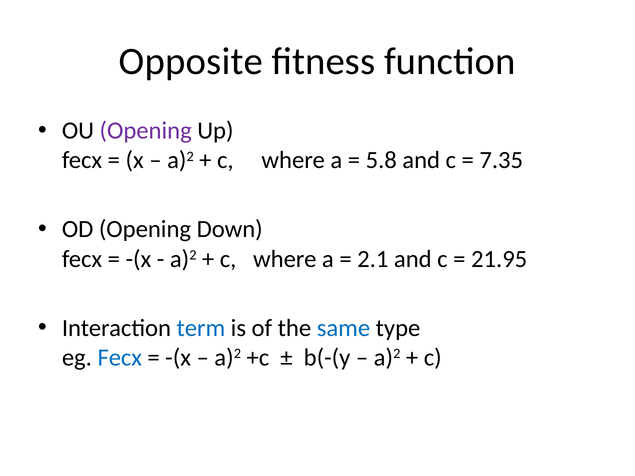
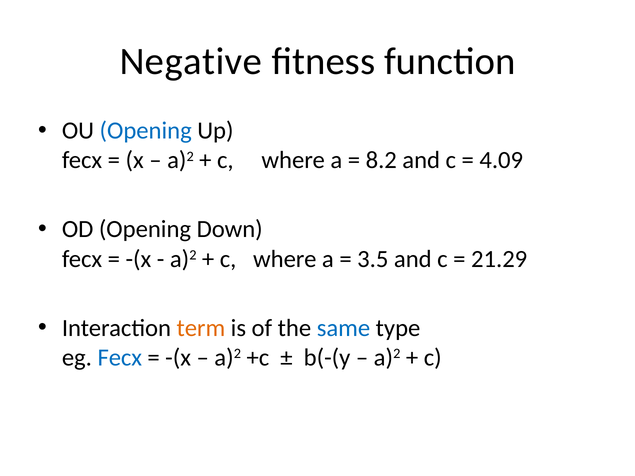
Opposite: Opposite -> Negative (191, 61)
Opening colour: purple -> blue (146, 131)
5.8: 5.8 -> 8.2 (381, 160)
7.35: 7.35 -> 4.09 (501, 160)
2.1: 2.1 -> 3.5 (373, 259)
21.95: 21.95 -> 21.29 (499, 259)
term colour: blue -> orange (201, 328)
